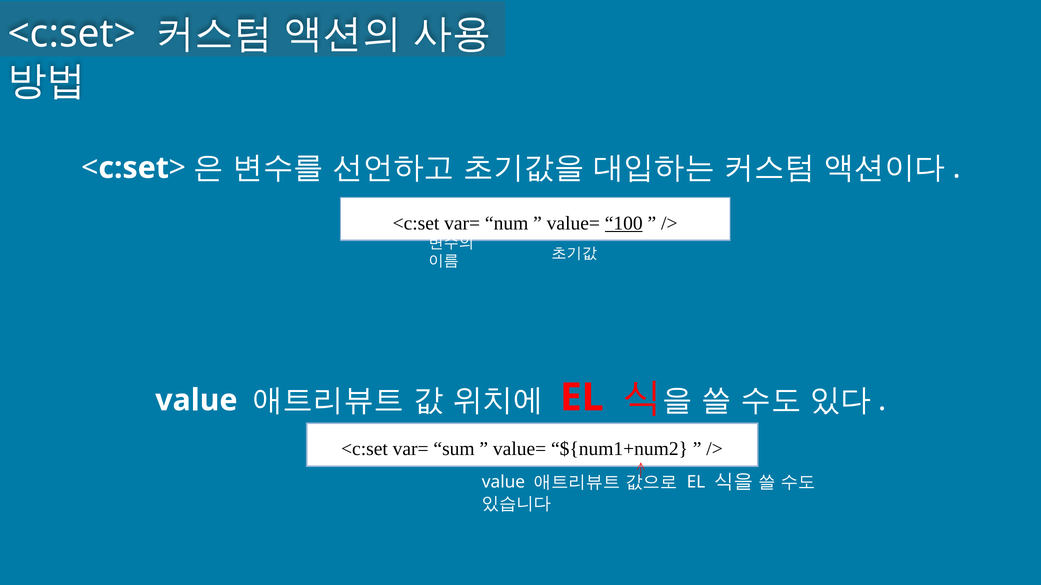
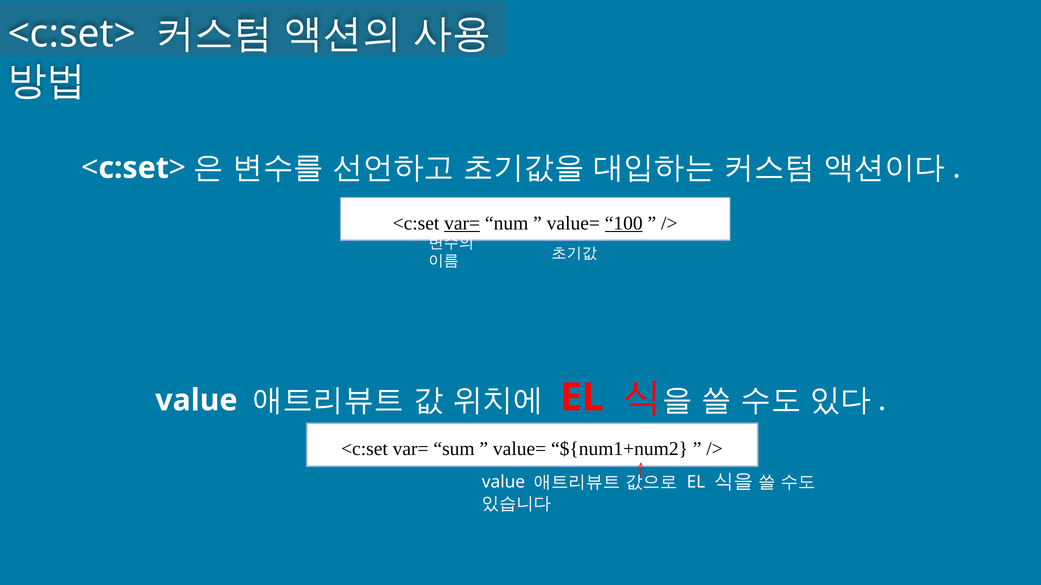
var= underline: none -> present (462, 223)
